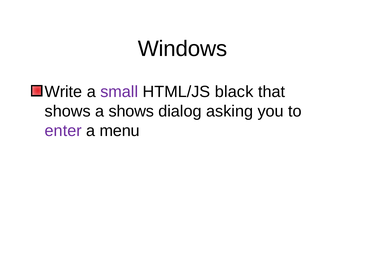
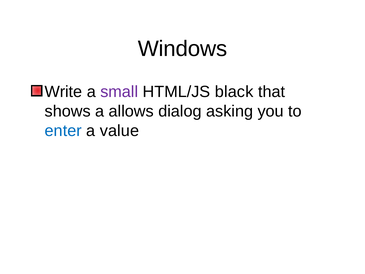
a shows: shows -> allows (131, 111)
enter colour: purple -> blue (63, 131)
menu: menu -> value (119, 131)
